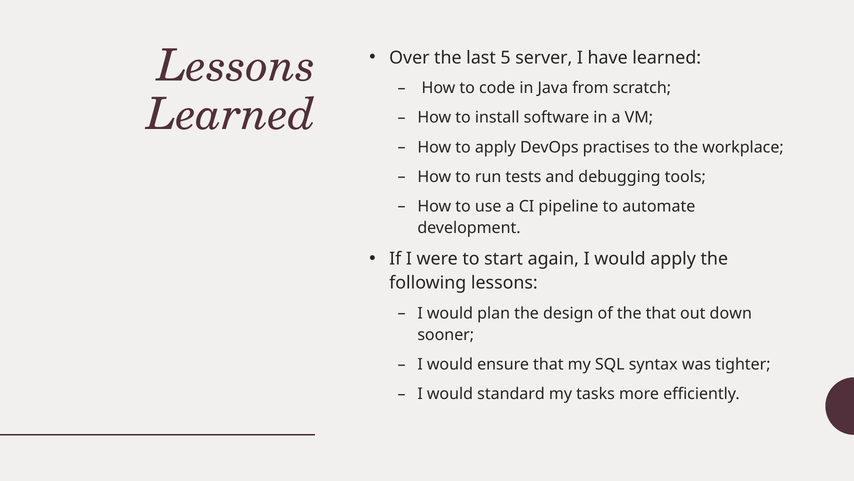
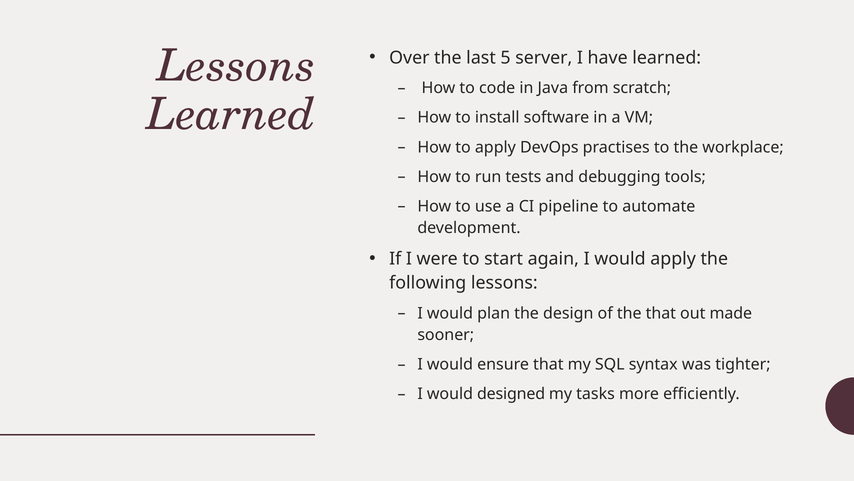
down: down -> made (731, 313)
standard: standard -> designed (511, 394)
